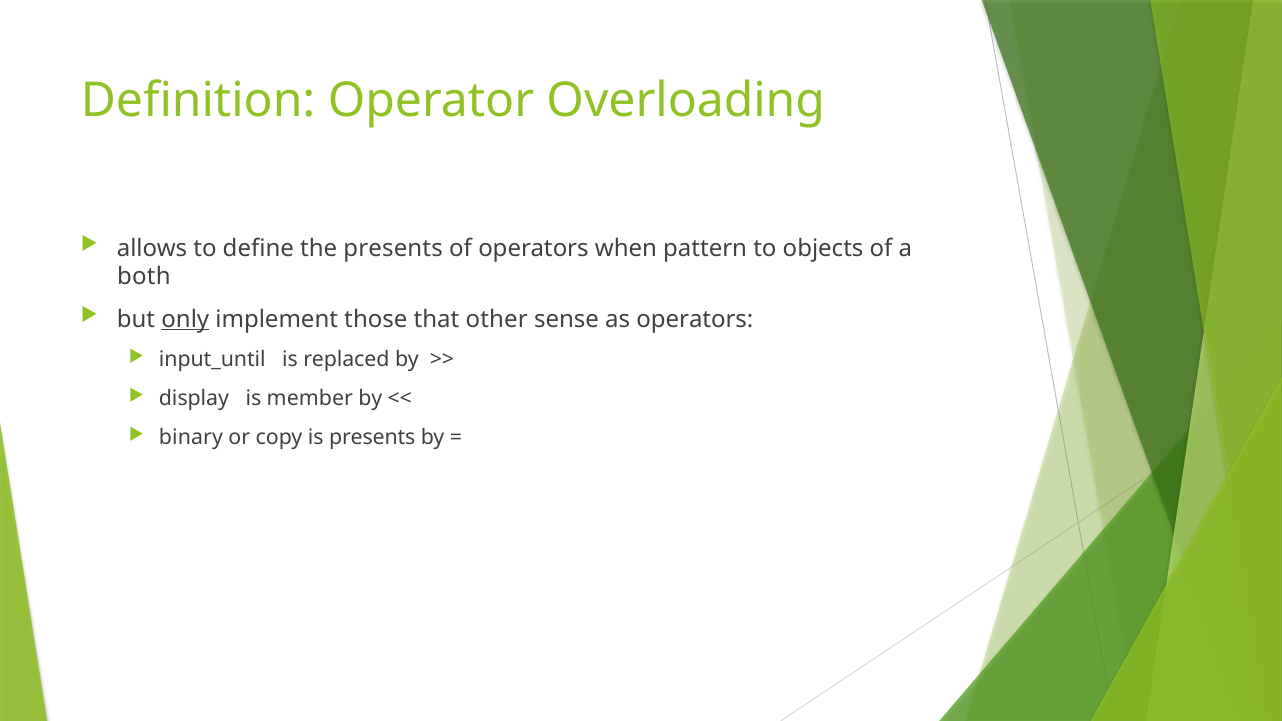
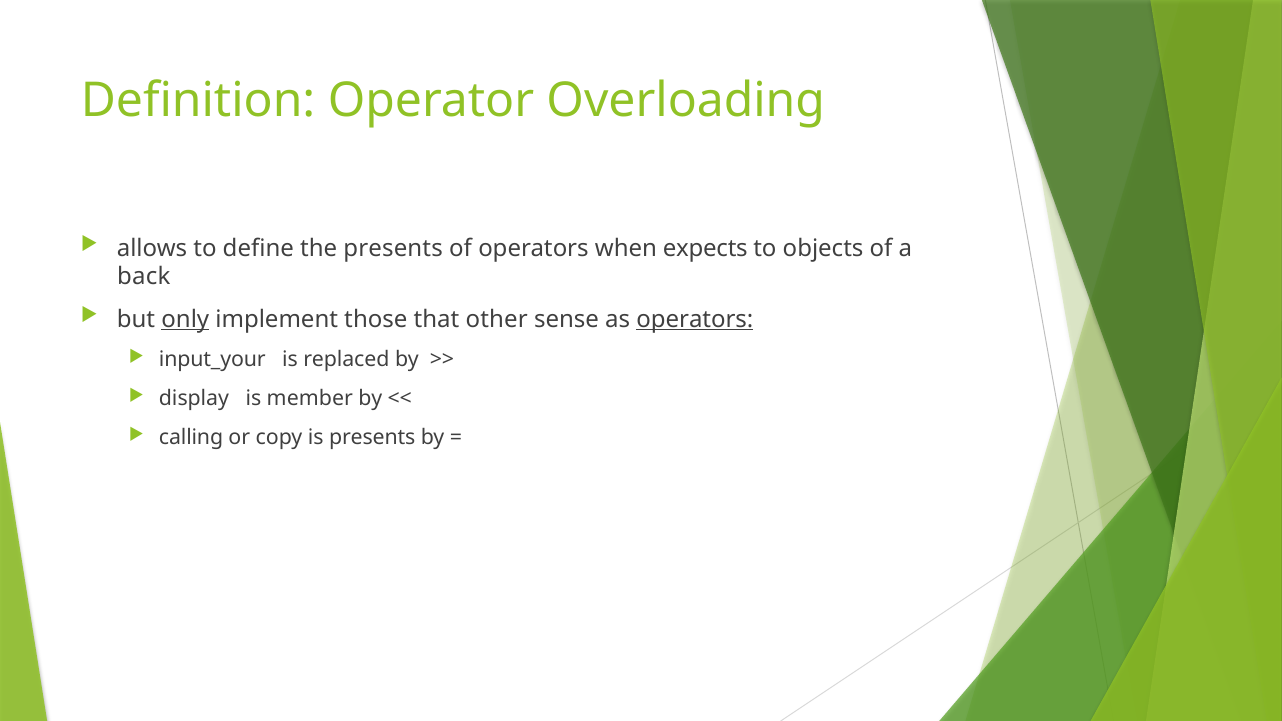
pattern: pattern -> expects (705, 248)
both: both -> back (144, 277)
operators underline: none -> present (695, 319)
input_until: input_until -> input_your (212, 360)
binary: binary -> calling (191, 438)
